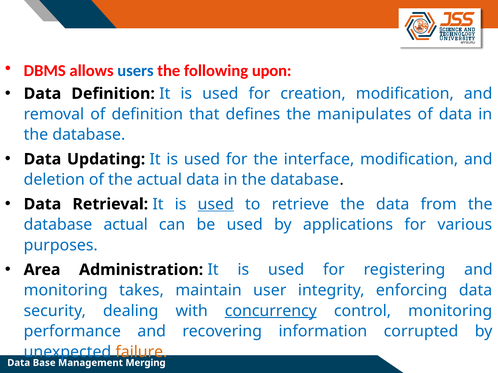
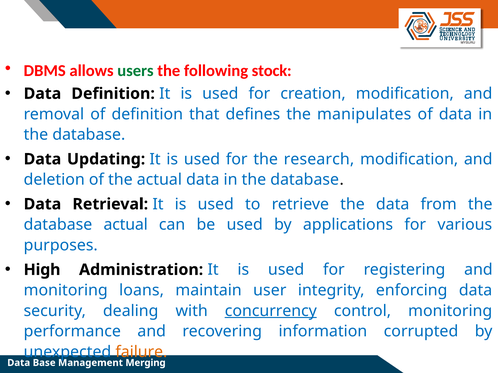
users colour: blue -> green (135, 71)
upon: upon -> stock (272, 71)
interface: interface -> research (319, 159)
used underline: present -> none (216, 204)
Area: Area -> High (42, 270)
takes: takes -> loans (142, 291)
